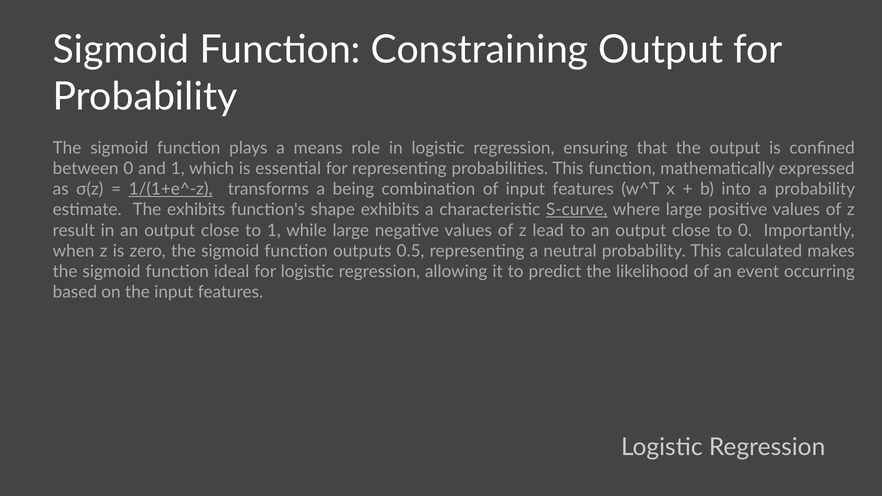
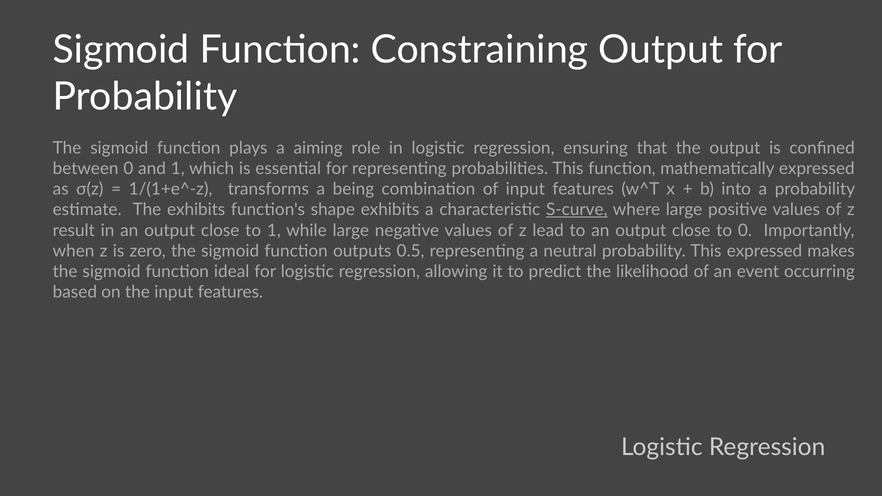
means: means -> aiming (318, 148)
1/(1+e^-z underline: present -> none (171, 189)
This calculated: calculated -> expressed (764, 251)
